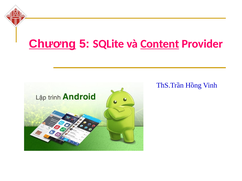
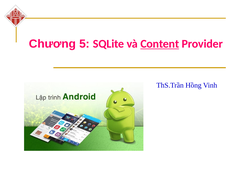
Chương underline: present -> none (52, 44)
